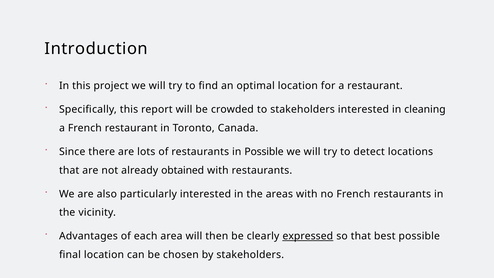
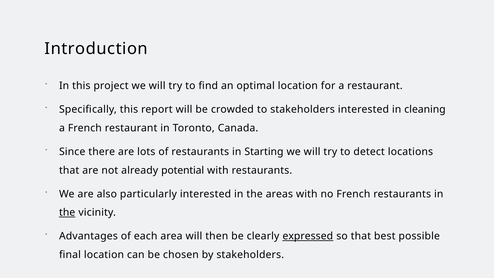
in Possible: Possible -> Starting (264, 152)
obtained: obtained -> potential (183, 170)
the underline: none -> present (67, 212)
